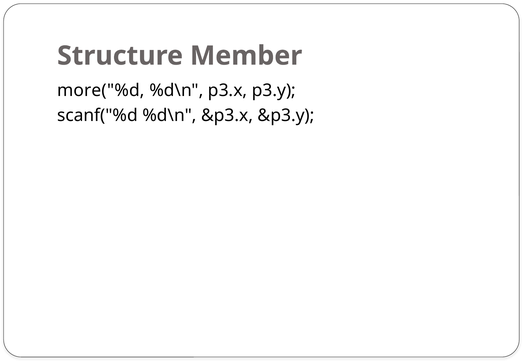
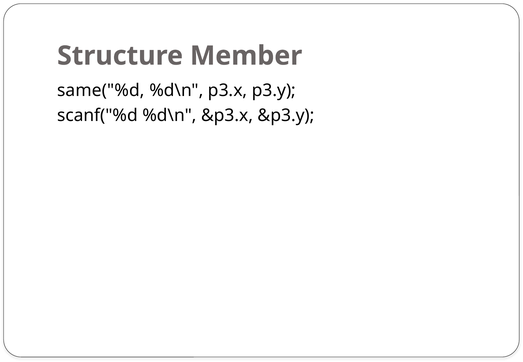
more("%d: more("%d -> same("%d (101, 90)
